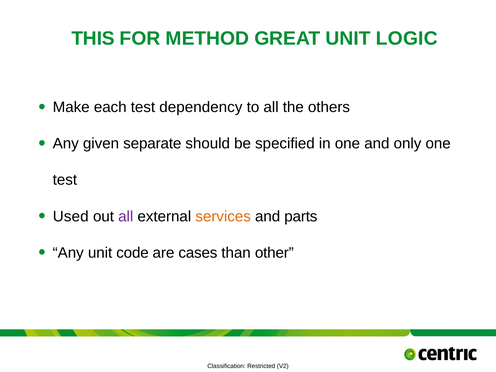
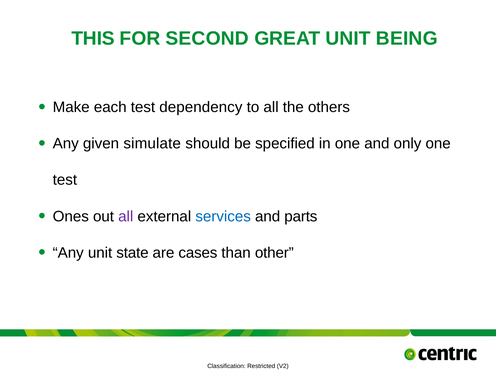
METHOD: METHOD -> SECOND (207, 39)
LOGIC: LOGIC -> BEING (407, 39)
separate: separate -> simulate (152, 144)
Used: Used -> Ones (71, 216)
services colour: orange -> blue (223, 216)
code: code -> state (133, 253)
